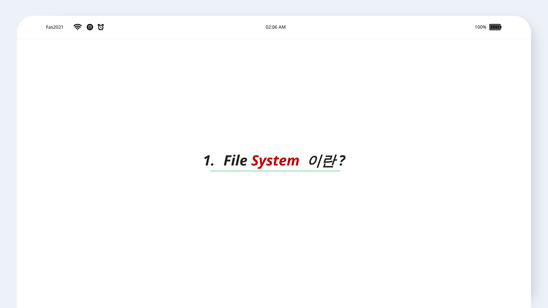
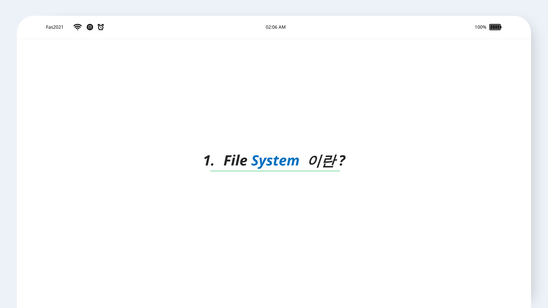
System colour: red -> blue (275, 161)
